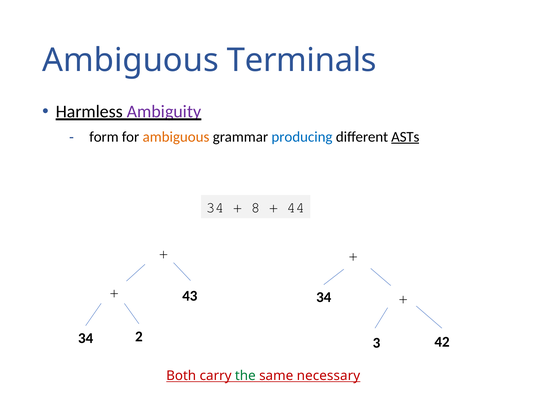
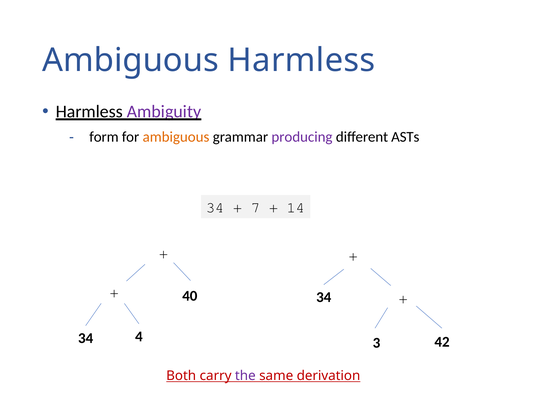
Ambiguous Terminals: Terminals -> Harmless (301, 60)
producing colour: blue -> purple (302, 137)
ASTs underline: present -> none (405, 137)
8: 8 -> 7 (256, 208)
44: 44 -> 14 (296, 208)
43: 43 -> 40 (190, 296)
2: 2 -> 4 (139, 336)
the colour: green -> purple (245, 375)
necessary: necessary -> derivation (328, 375)
